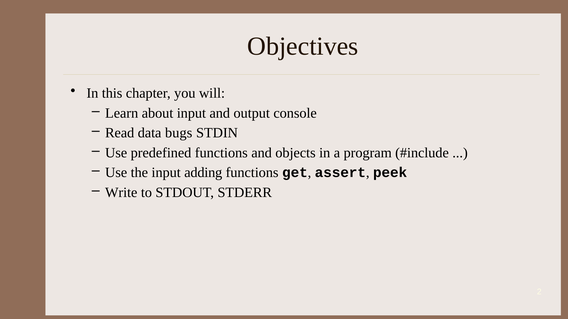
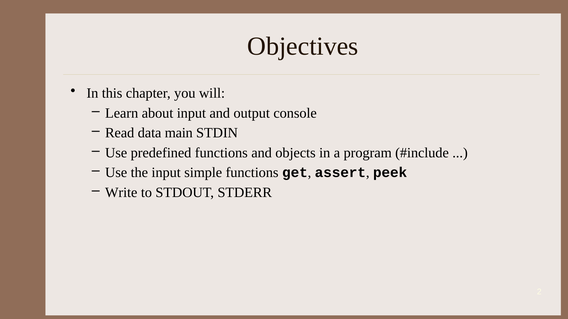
bugs: bugs -> main (179, 133)
adding: adding -> simple (203, 173)
